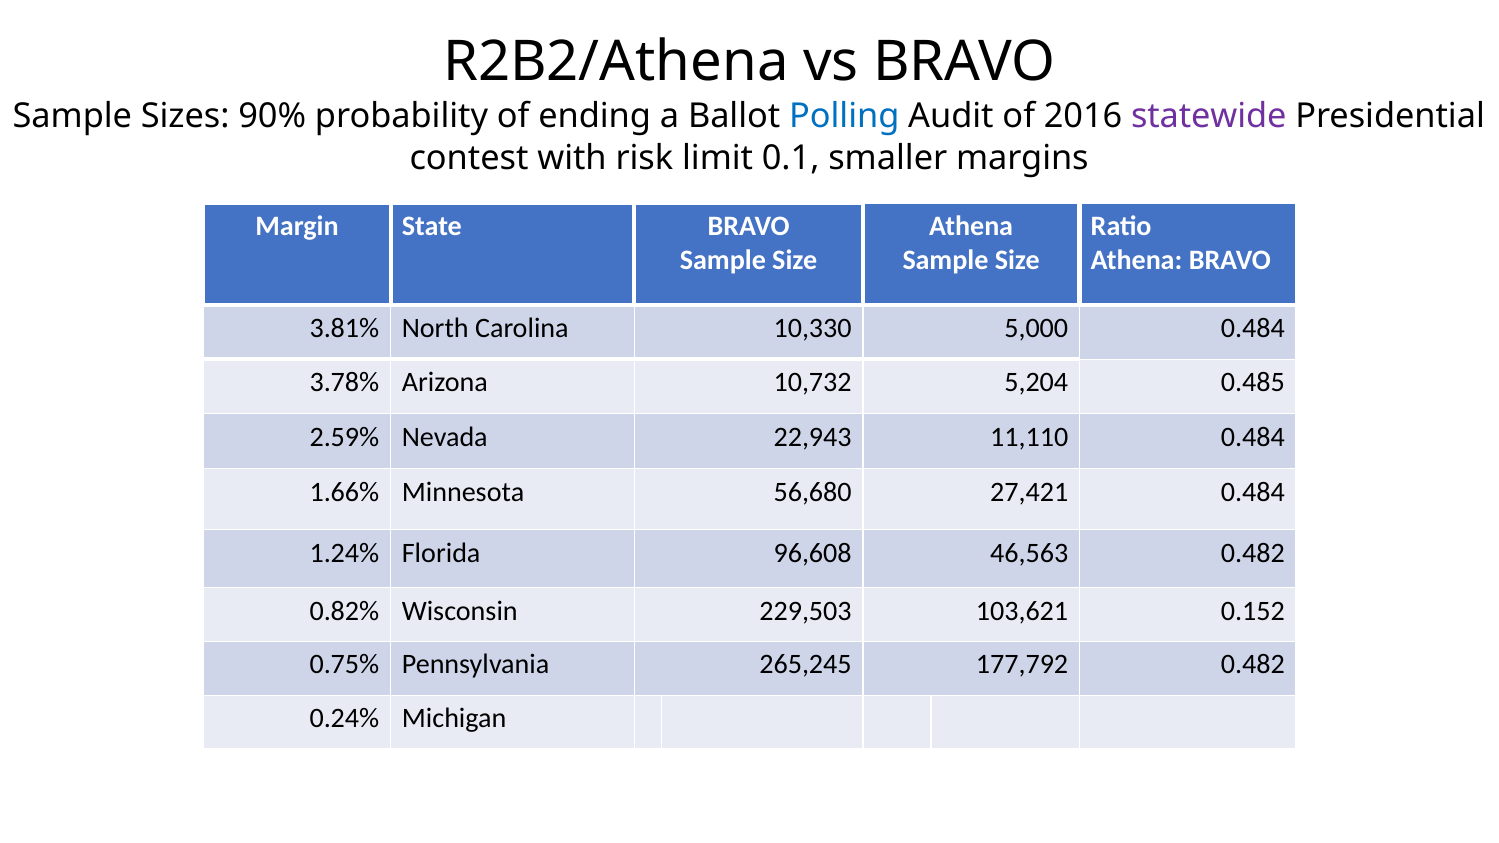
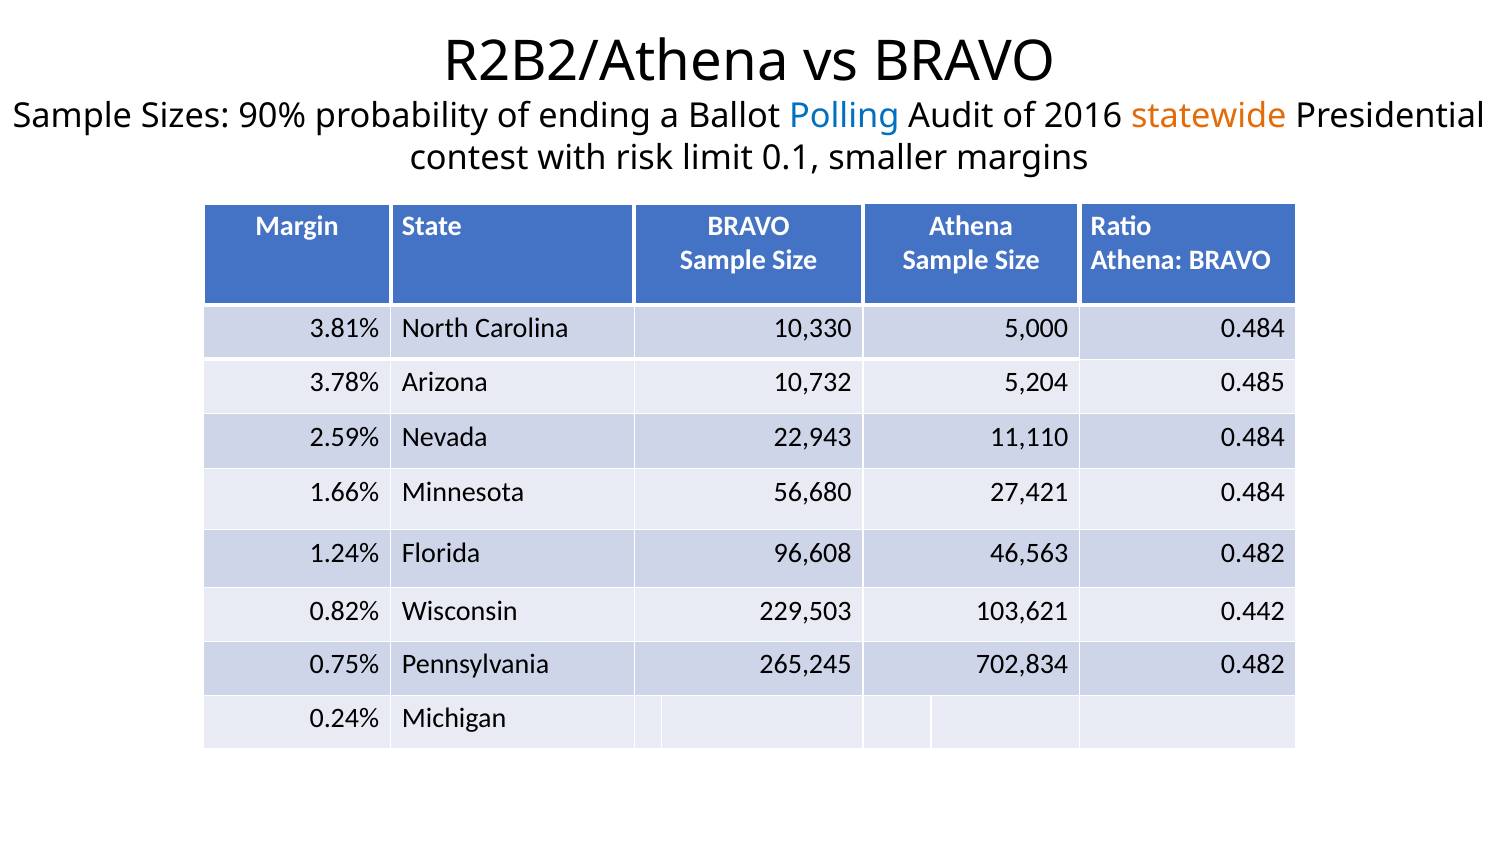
statewide colour: purple -> orange (1209, 116)
0.152: 0.152 -> 0.442 (1253, 611)
177,792: 177,792 -> 702,834 (1022, 665)
